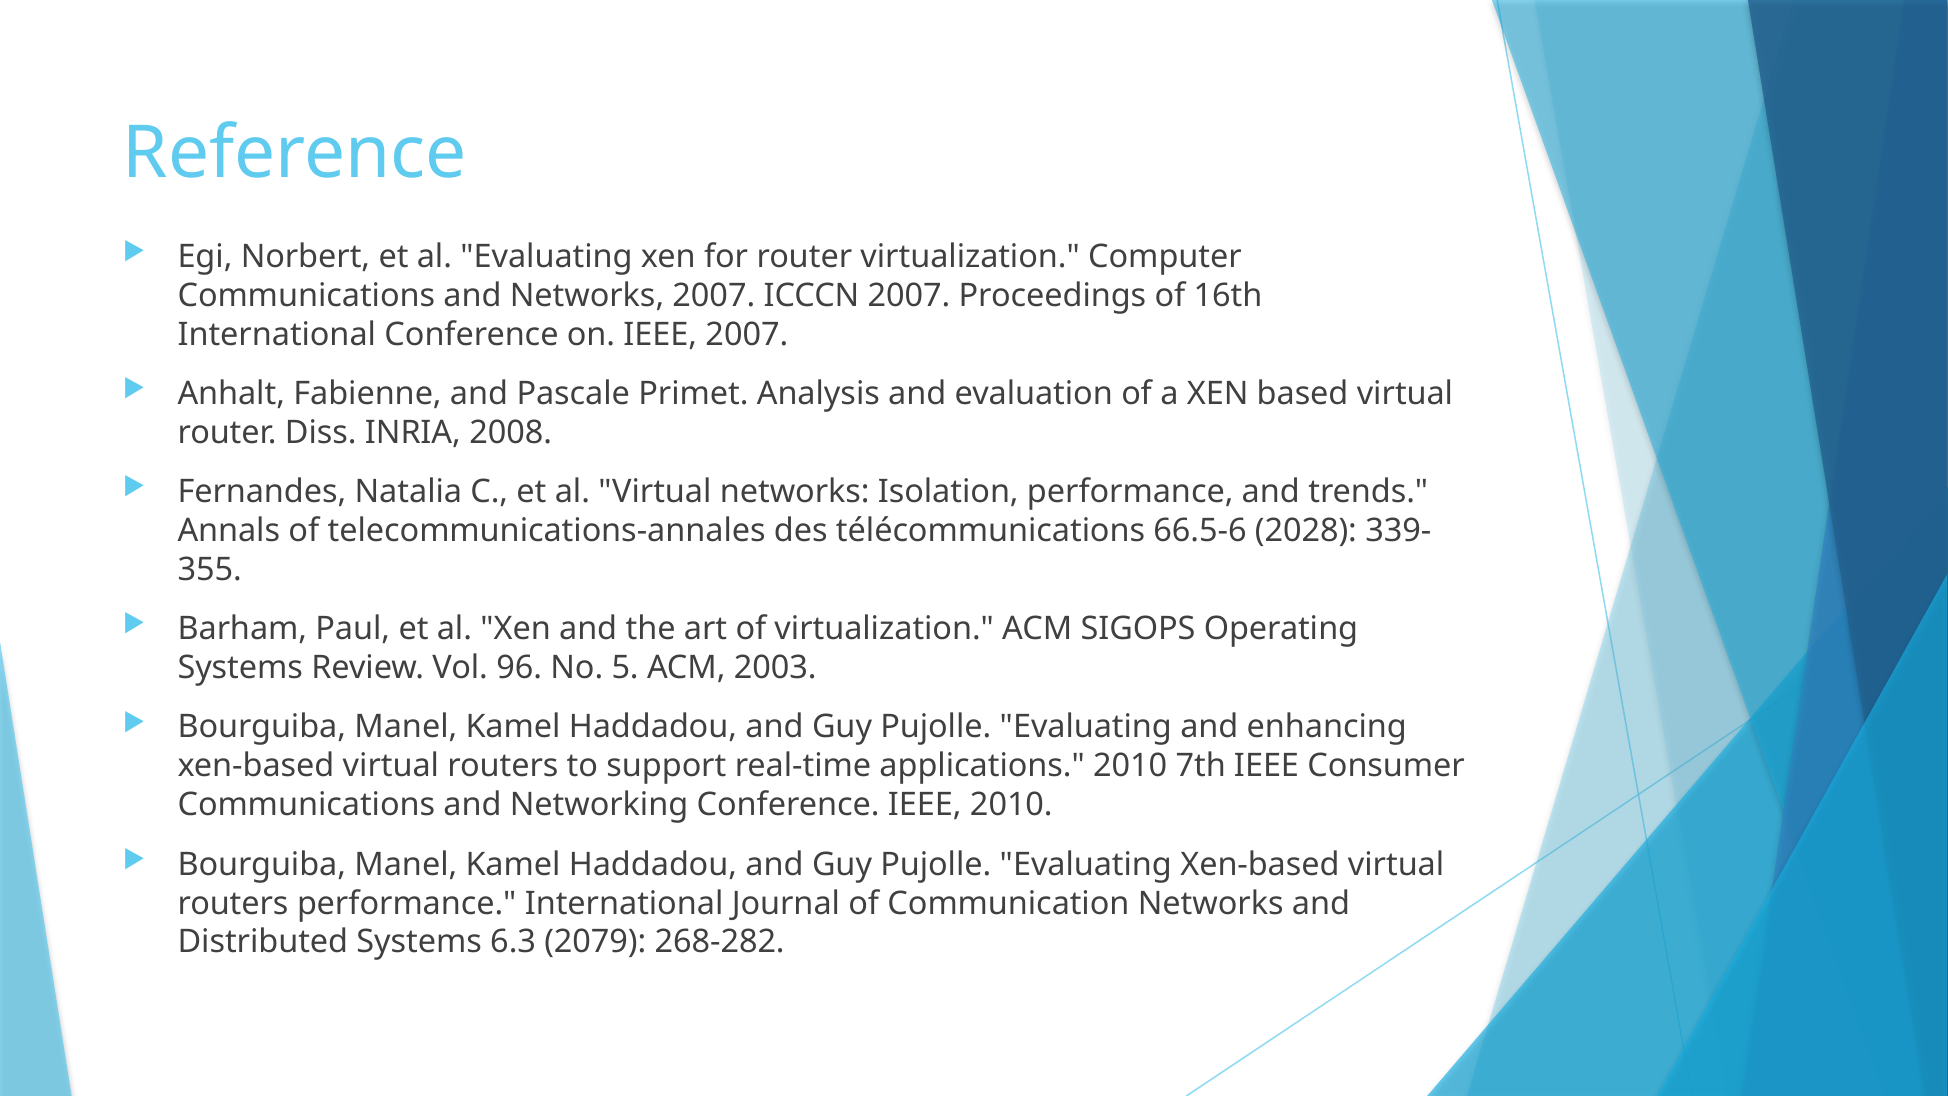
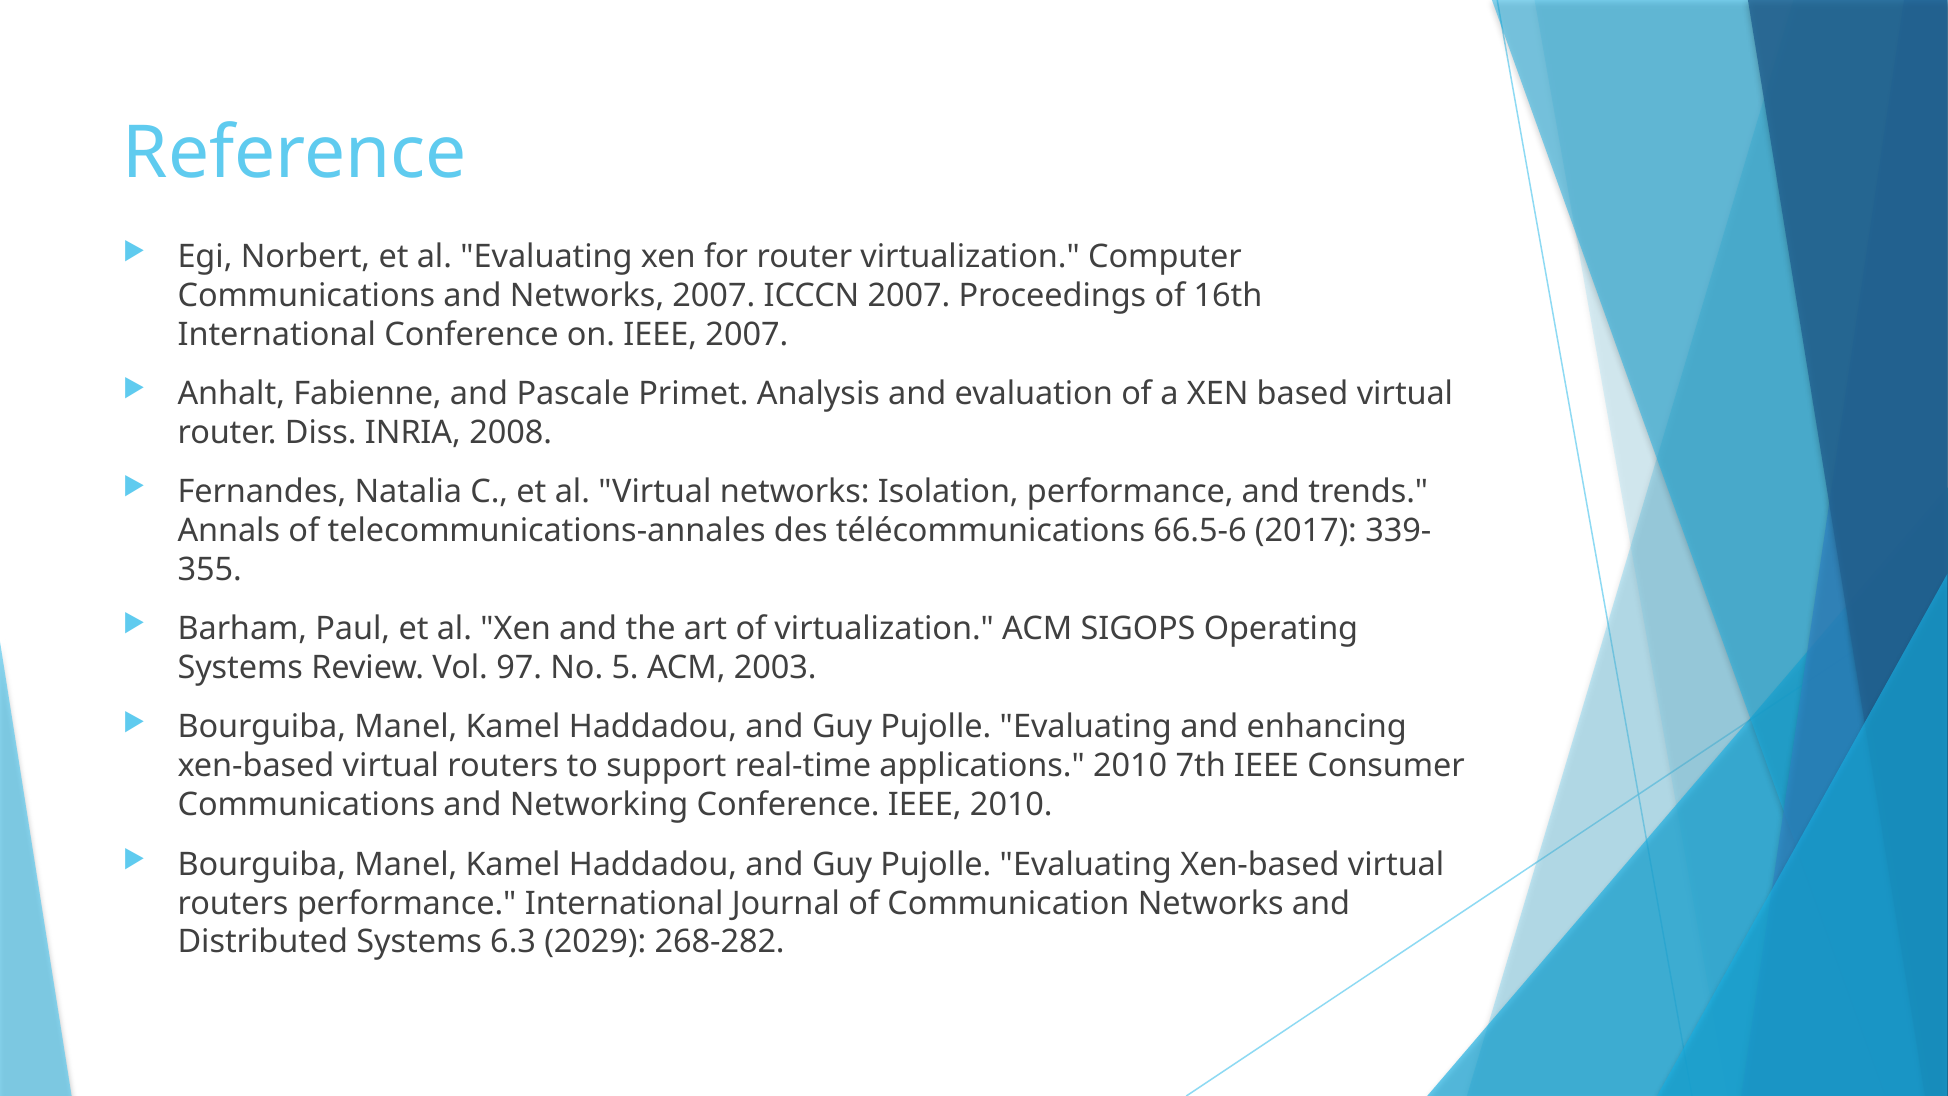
2028: 2028 -> 2017 (1306, 531)
96: 96 -> 97 (519, 668)
2079: 2079 -> 2029 (595, 942)
